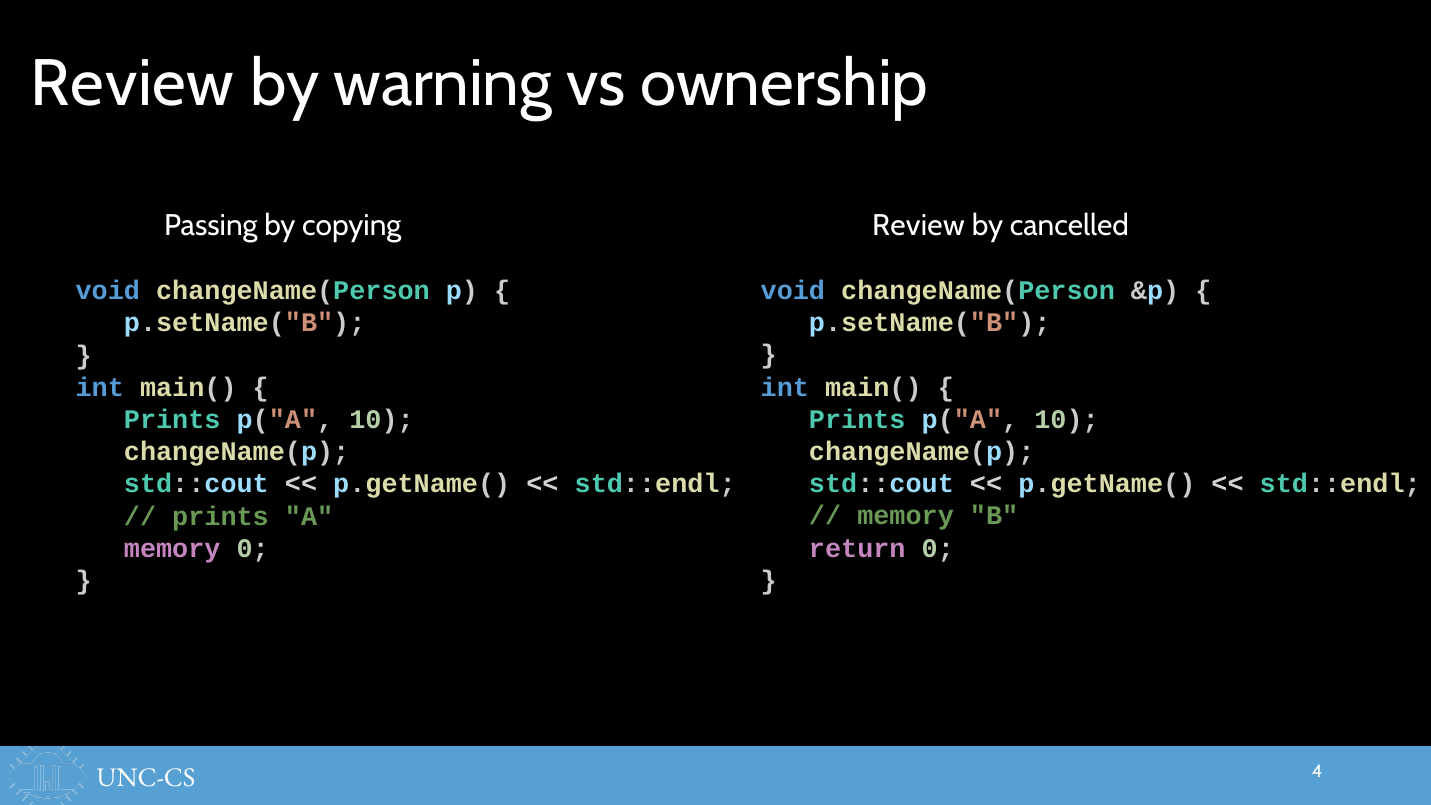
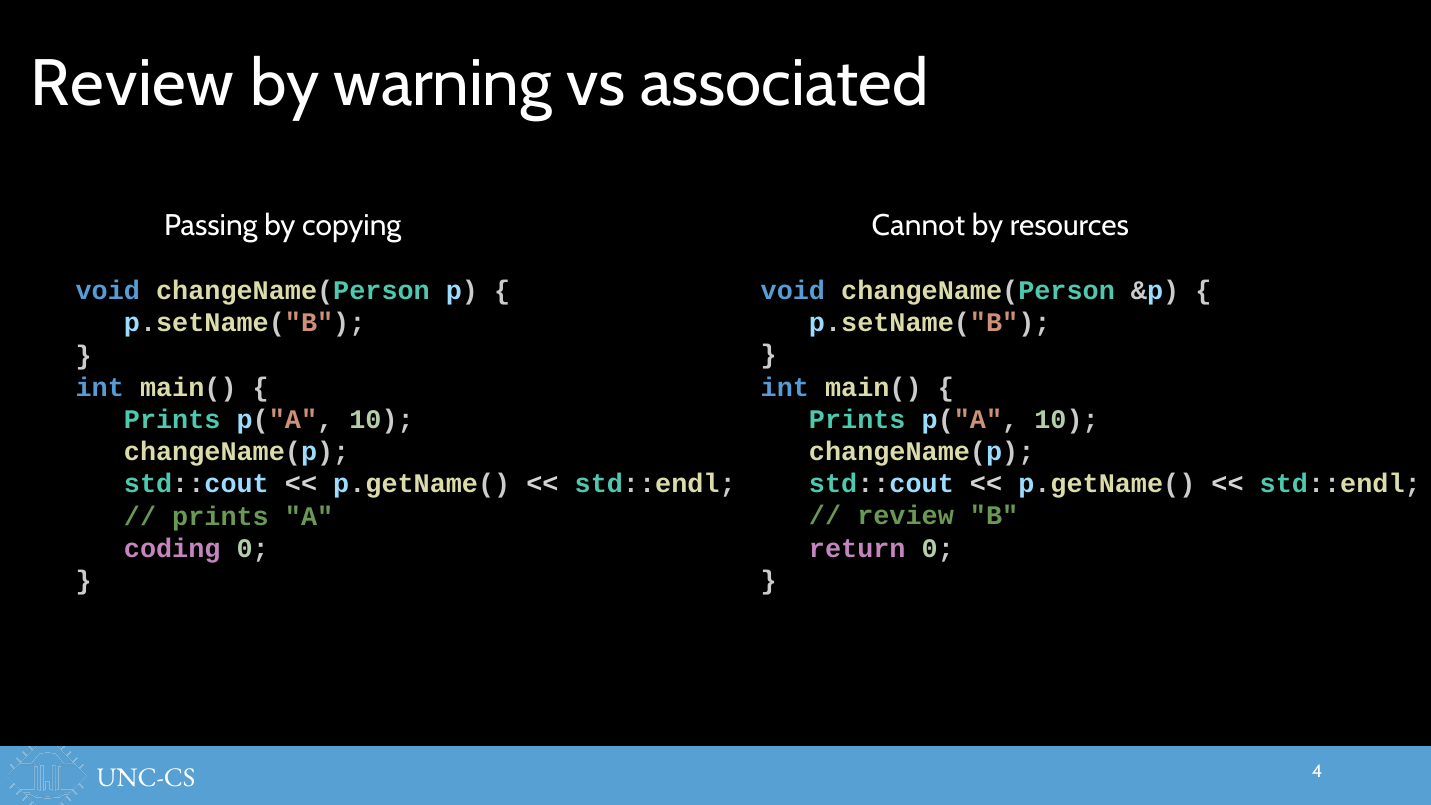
ownership: ownership -> associated (784, 84)
copying Review: Review -> Cannot (918, 226)
cancelled: cancelled -> resources (1069, 226)
memory: memory -> review (906, 516)
memory: memory -> coding (172, 548)
